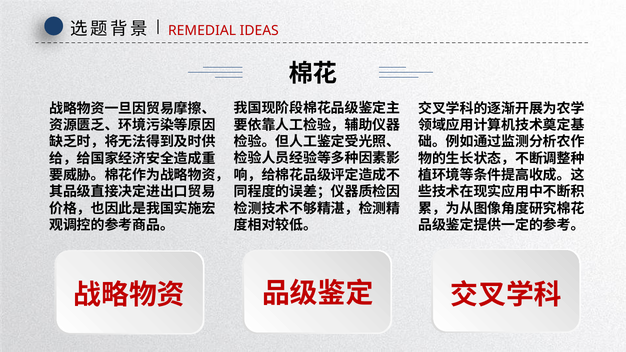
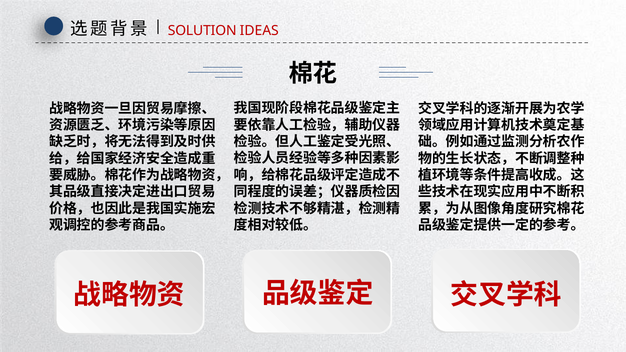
REMEDIAL: REMEDIAL -> SOLUTION (202, 31)
